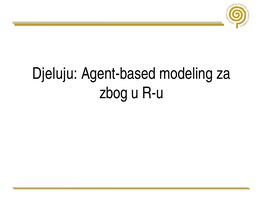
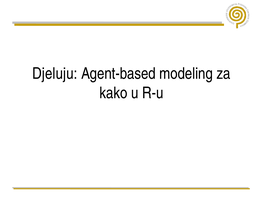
zbog: zbog -> kako (113, 93)
